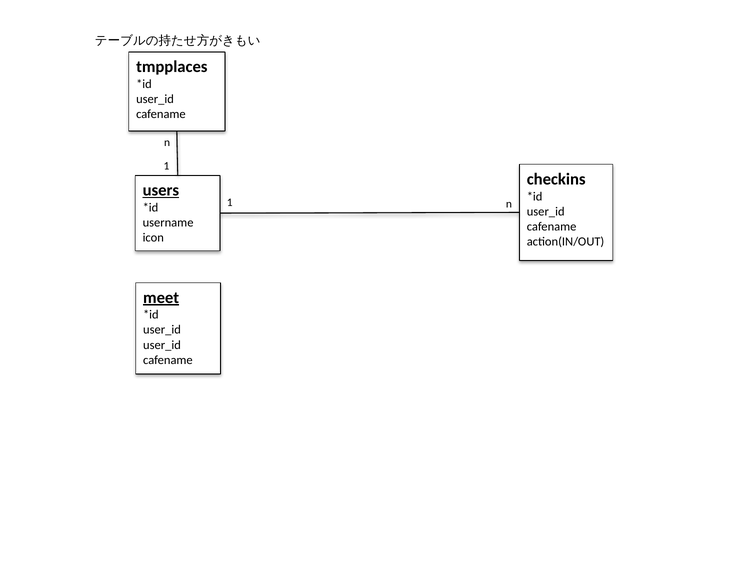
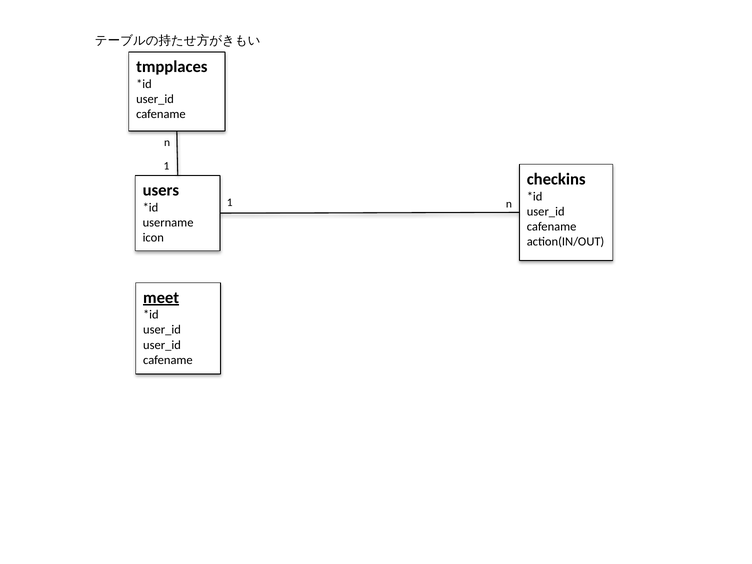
users underline: present -> none (161, 190)
